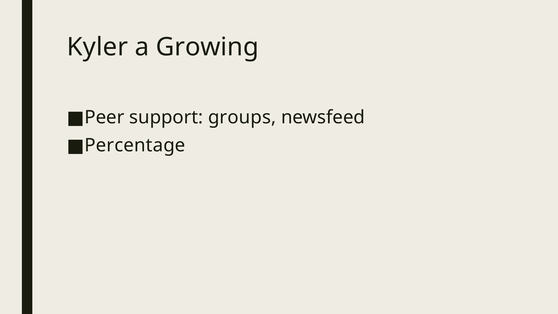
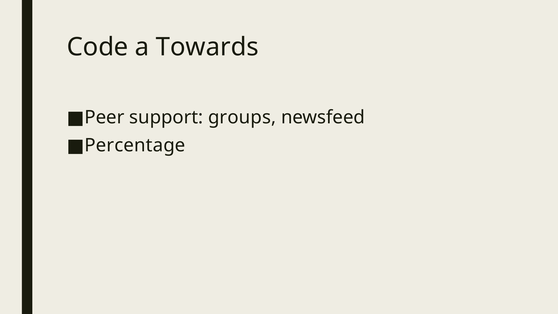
Kyler: Kyler -> Code (98, 47)
Growing: Growing -> Towards (207, 47)
